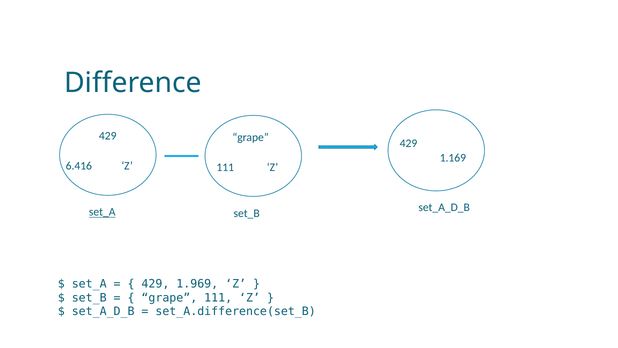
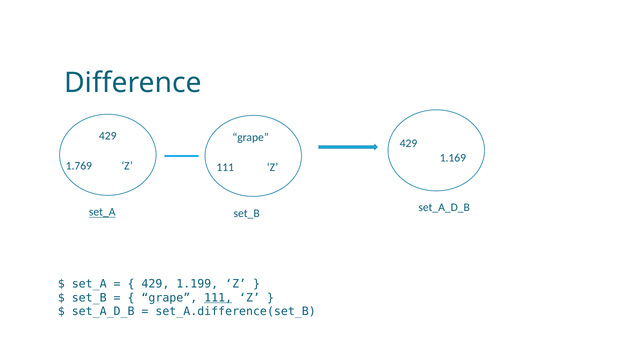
6.416: 6.416 -> 1.769 (79, 166)
1.969: 1.969 -> 1.199 (197, 283)
111 underline: none -> present (218, 297)
